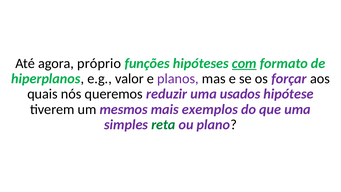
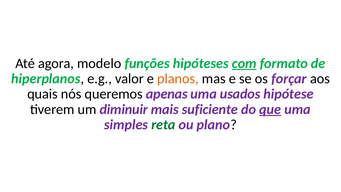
próprio: próprio -> modelo (99, 63)
planos colour: purple -> orange (178, 79)
reduzir: reduzir -> apenas (167, 94)
mesmos: mesmos -> diminuir (124, 109)
exemplos: exemplos -> suficiente (210, 109)
que underline: none -> present (270, 109)
